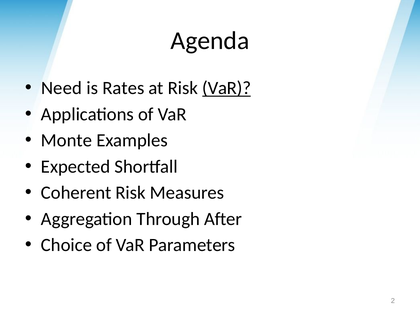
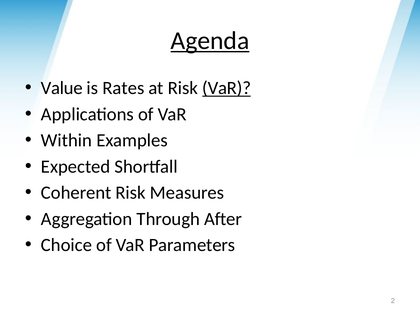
Agenda underline: none -> present (210, 41)
Need: Need -> Value (62, 88)
Monte: Monte -> Within (67, 140)
